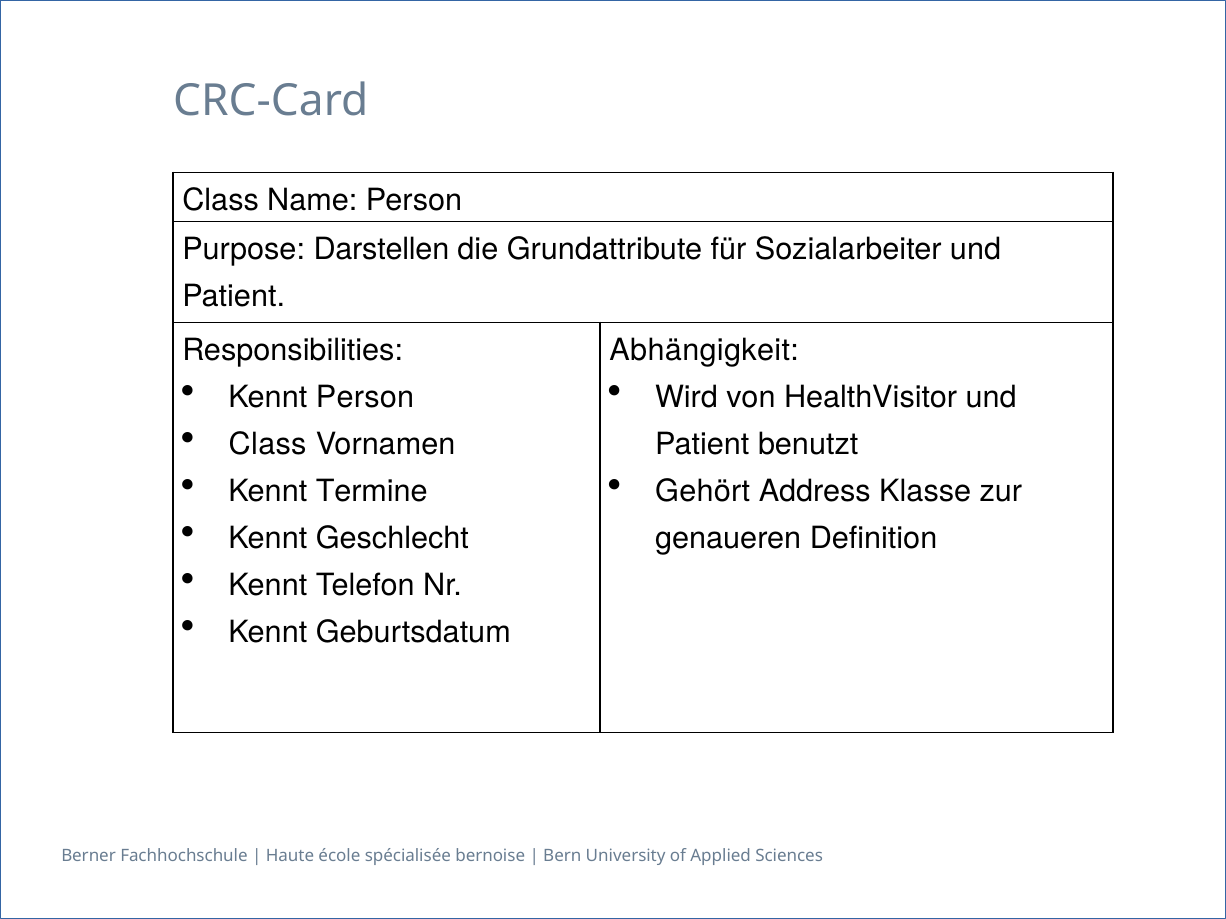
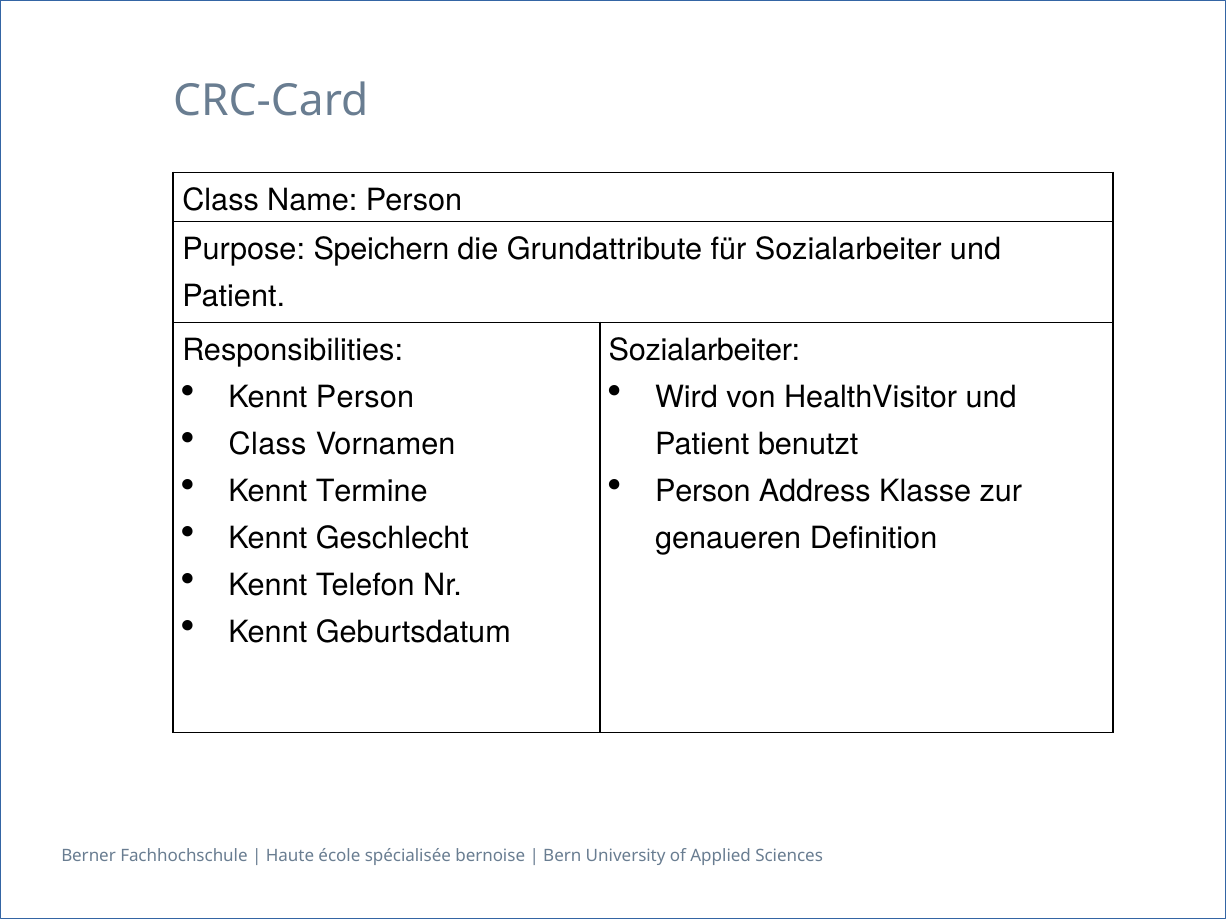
Darstellen: Darstellen -> Speichern (381, 250)
Abhängigkeit: Abhängigkeit -> Sozialarbeiter (704, 350)
Gehört: Gehört -> Person (703, 491)
